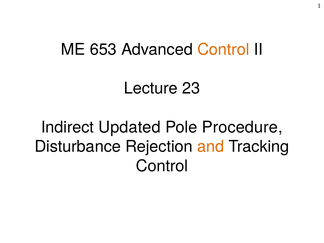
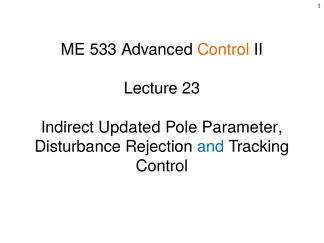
653: 653 -> 533 (103, 49)
Procedure: Procedure -> Parameter (242, 127)
and colour: orange -> blue (211, 147)
